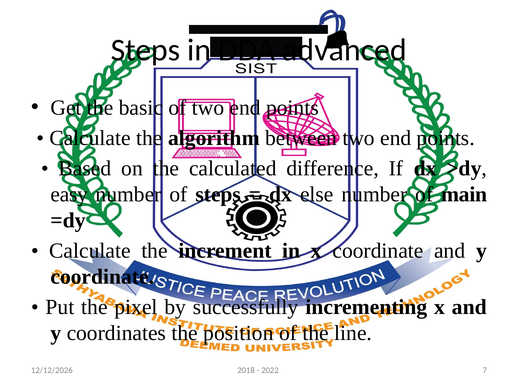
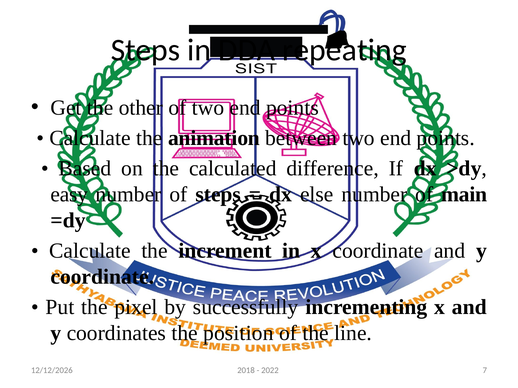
advanced: advanced -> repeating (345, 50)
basic: basic -> other (141, 108)
algorithm: algorithm -> animation (214, 138)
